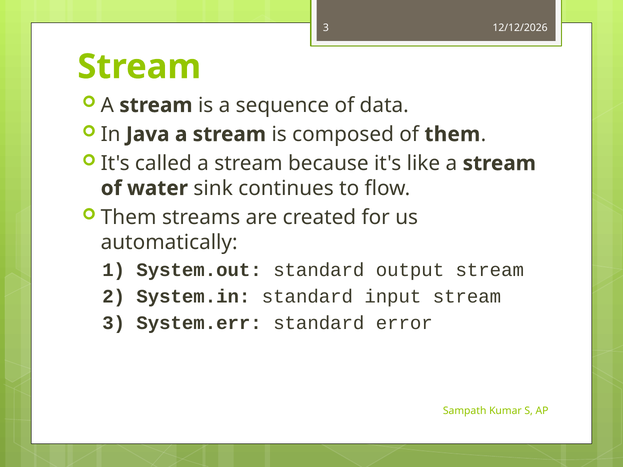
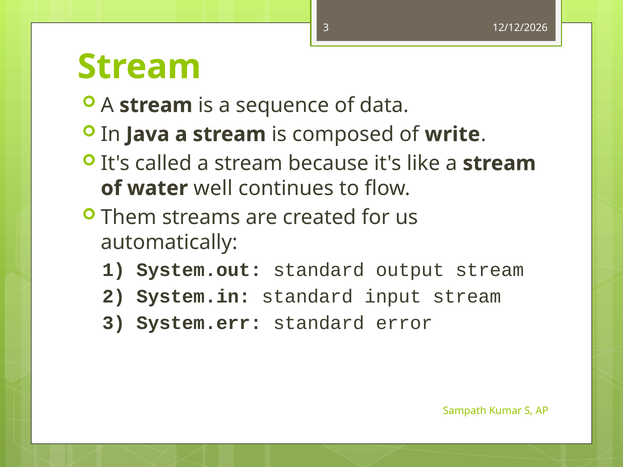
of them: them -> write (452, 134)
sink: sink -> well (213, 188)
